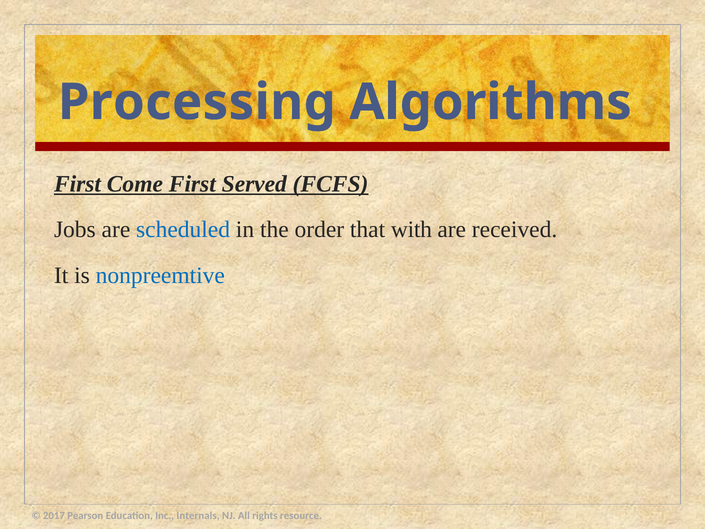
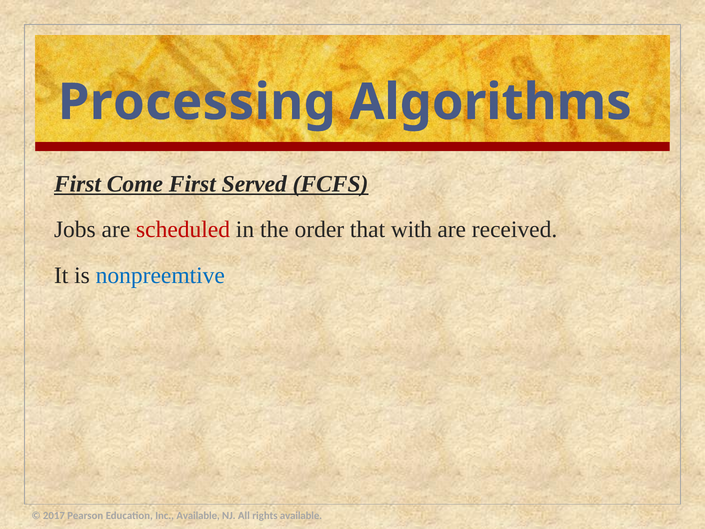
scheduled colour: blue -> red (183, 230)
Inc Internals: Internals -> Available (198, 515)
rights resource: resource -> available (301, 515)
